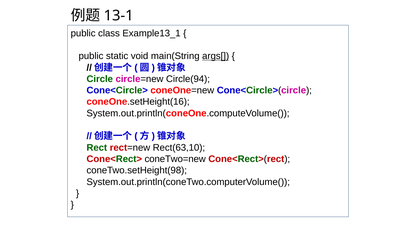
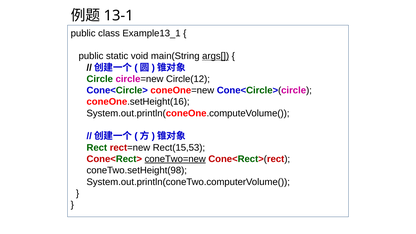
Circle(94: Circle(94 -> Circle(12 (188, 79)
Rect(63,10: Rect(63,10 -> Rect(15,53 (179, 148)
coneTwo=new underline: none -> present (175, 159)
